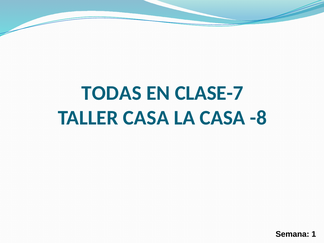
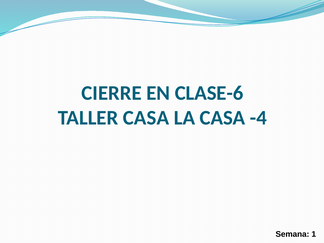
TODAS: TODAS -> CIERRE (112, 93)
CLASE-7: CLASE-7 -> CLASE-6 (209, 93)
-8: -8 -> -4 (258, 118)
